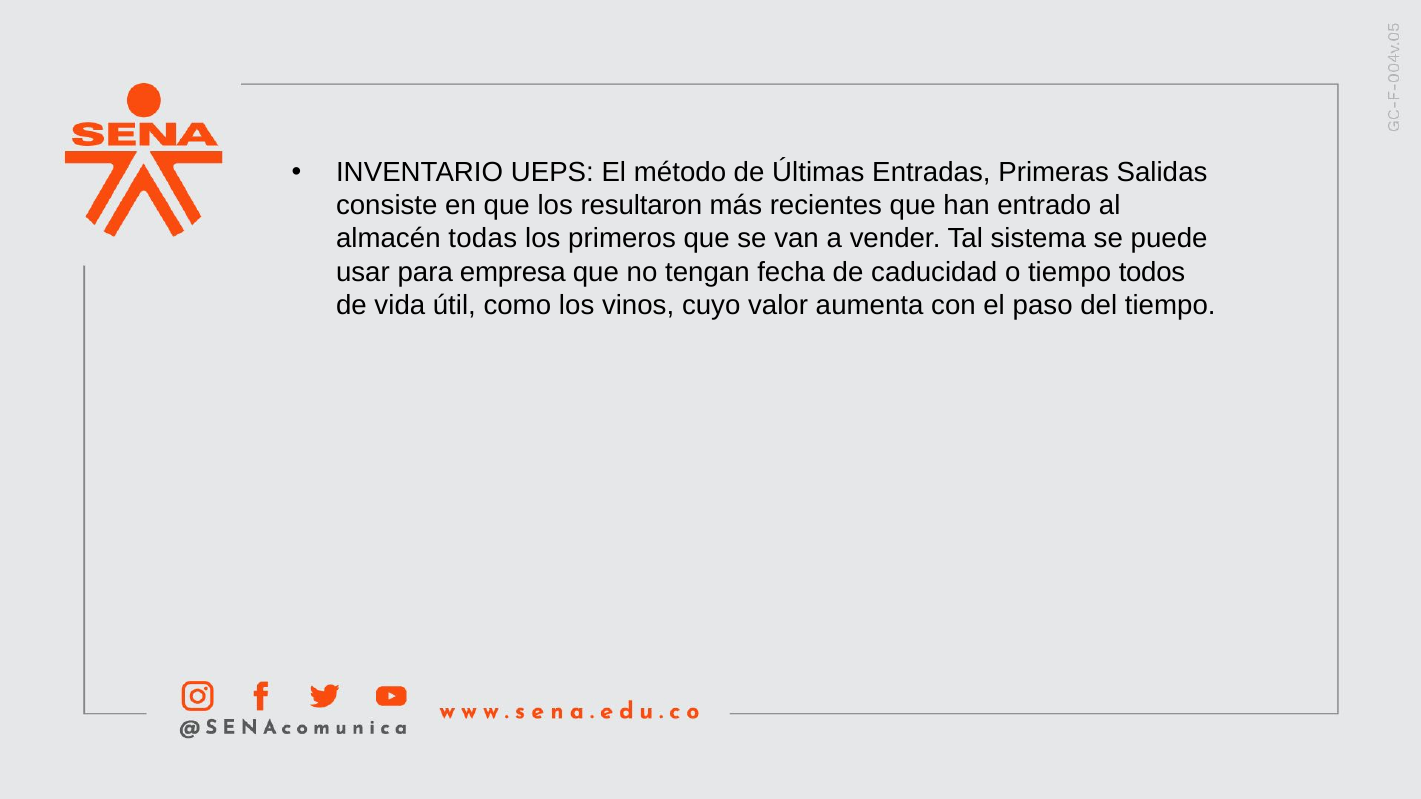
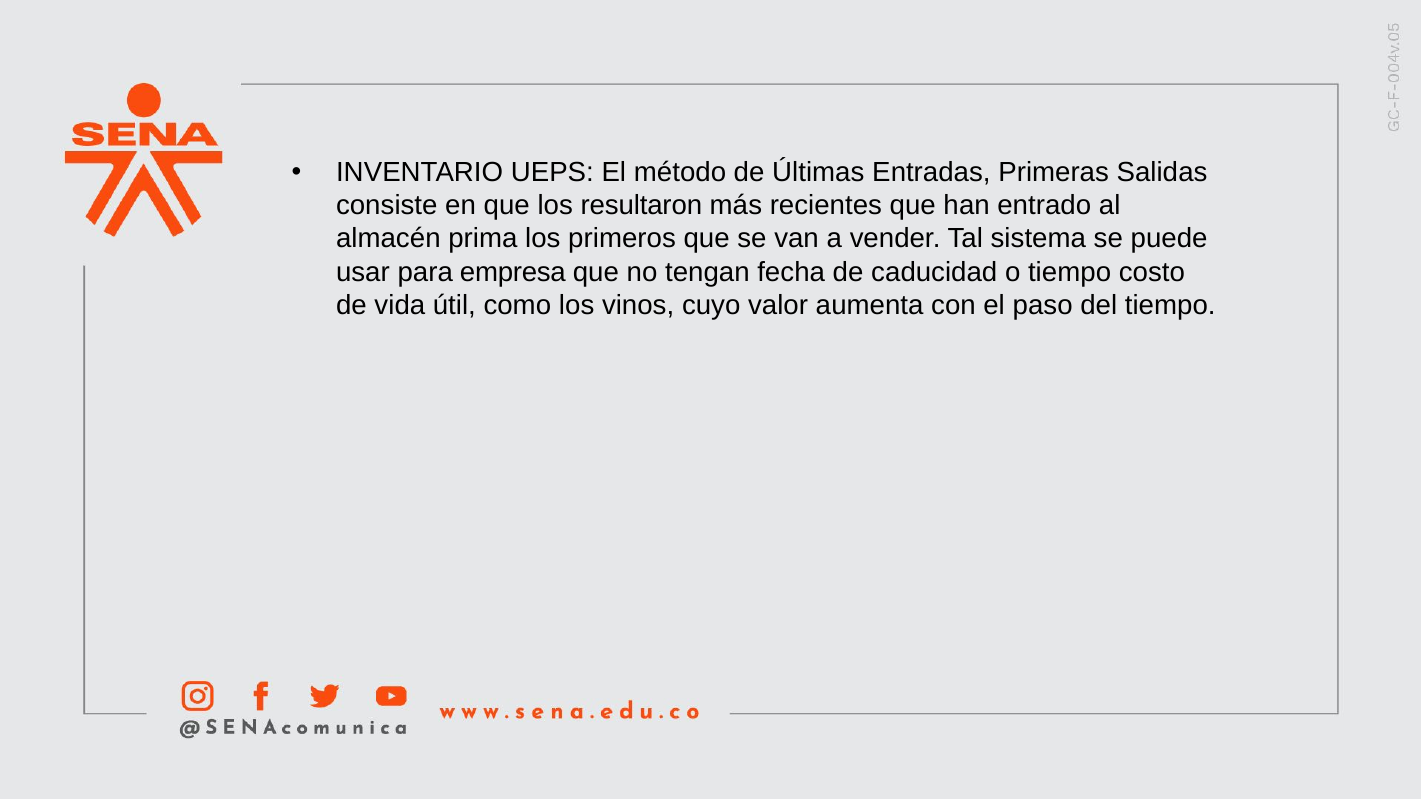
todas: todas -> prima (483, 239)
todos: todos -> costo (1152, 272)
